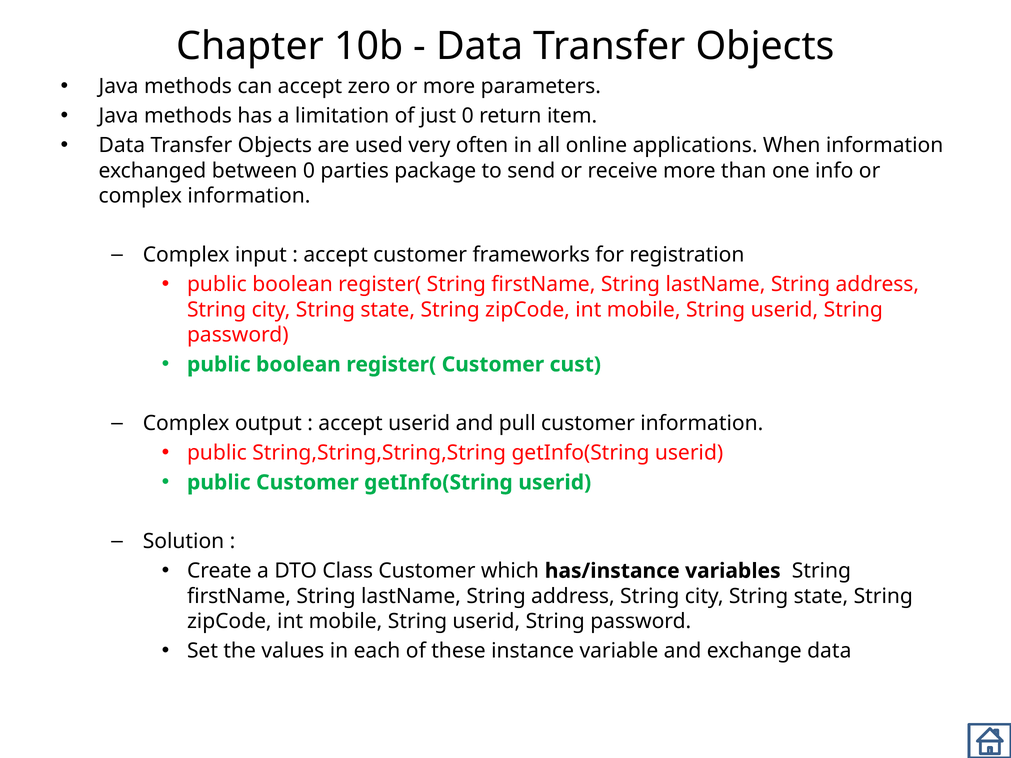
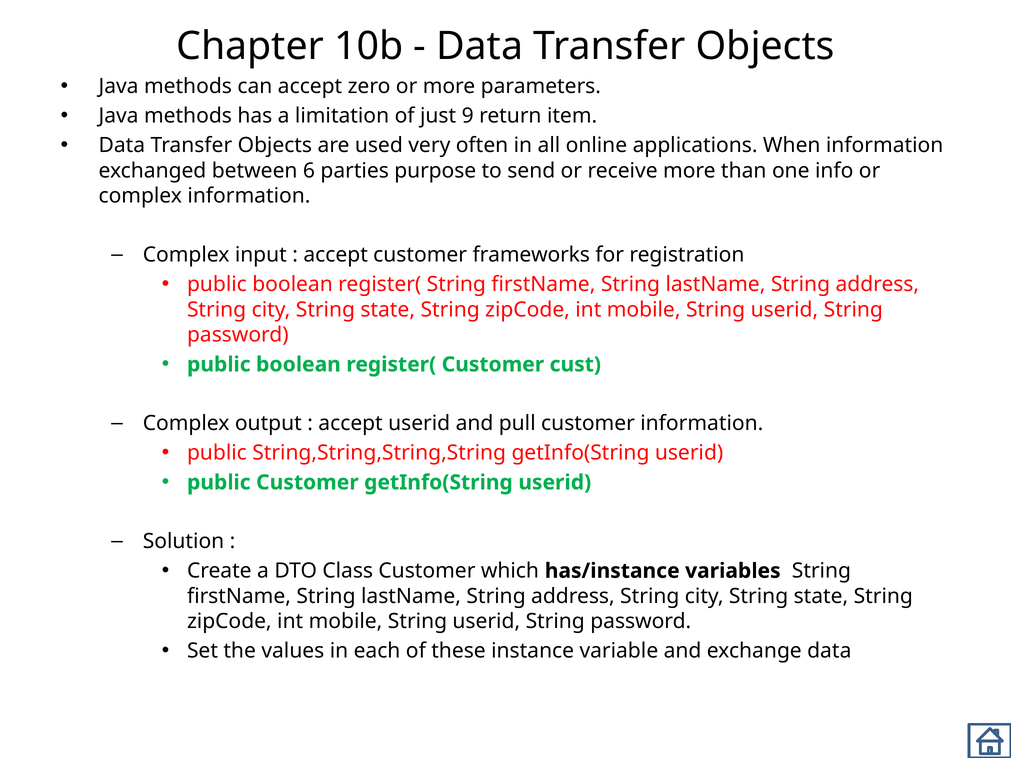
just 0: 0 -> 9 (468, 116)
between 0: 0 -> 6 (309, 171)
package: package -> purpose (435, 171)
